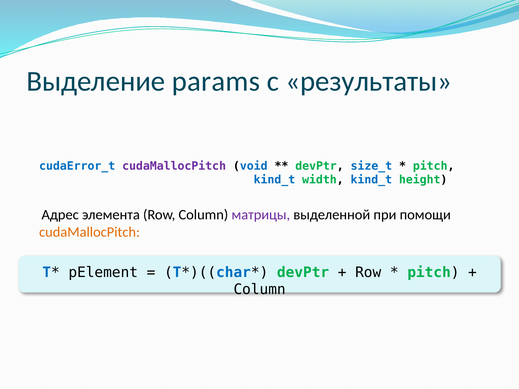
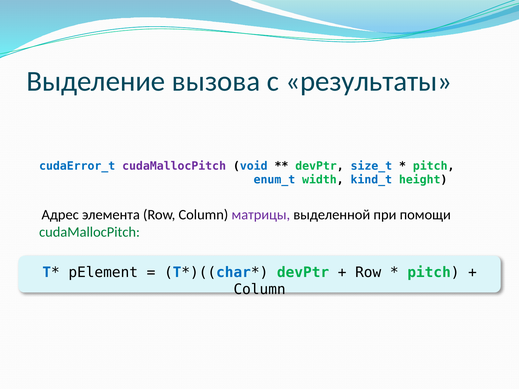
params: params -> вызова (216, 81)
kind_t: kind_t -> enum_t (274, 180)
cudaMallocPitch colour: orange -> green (90, 232)
